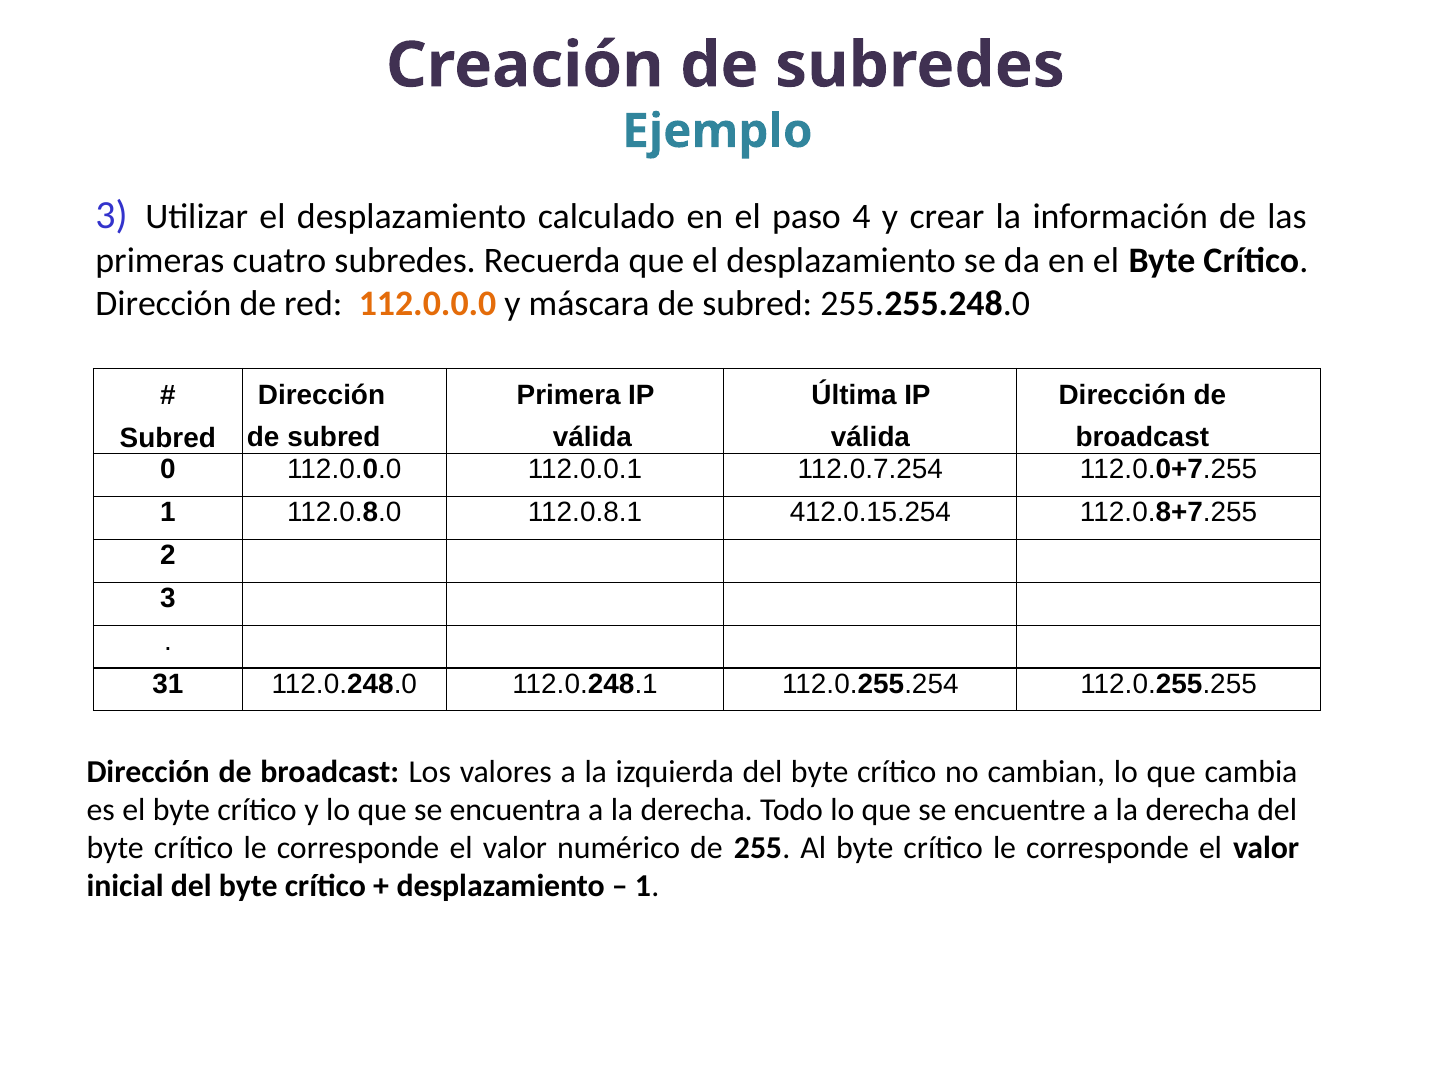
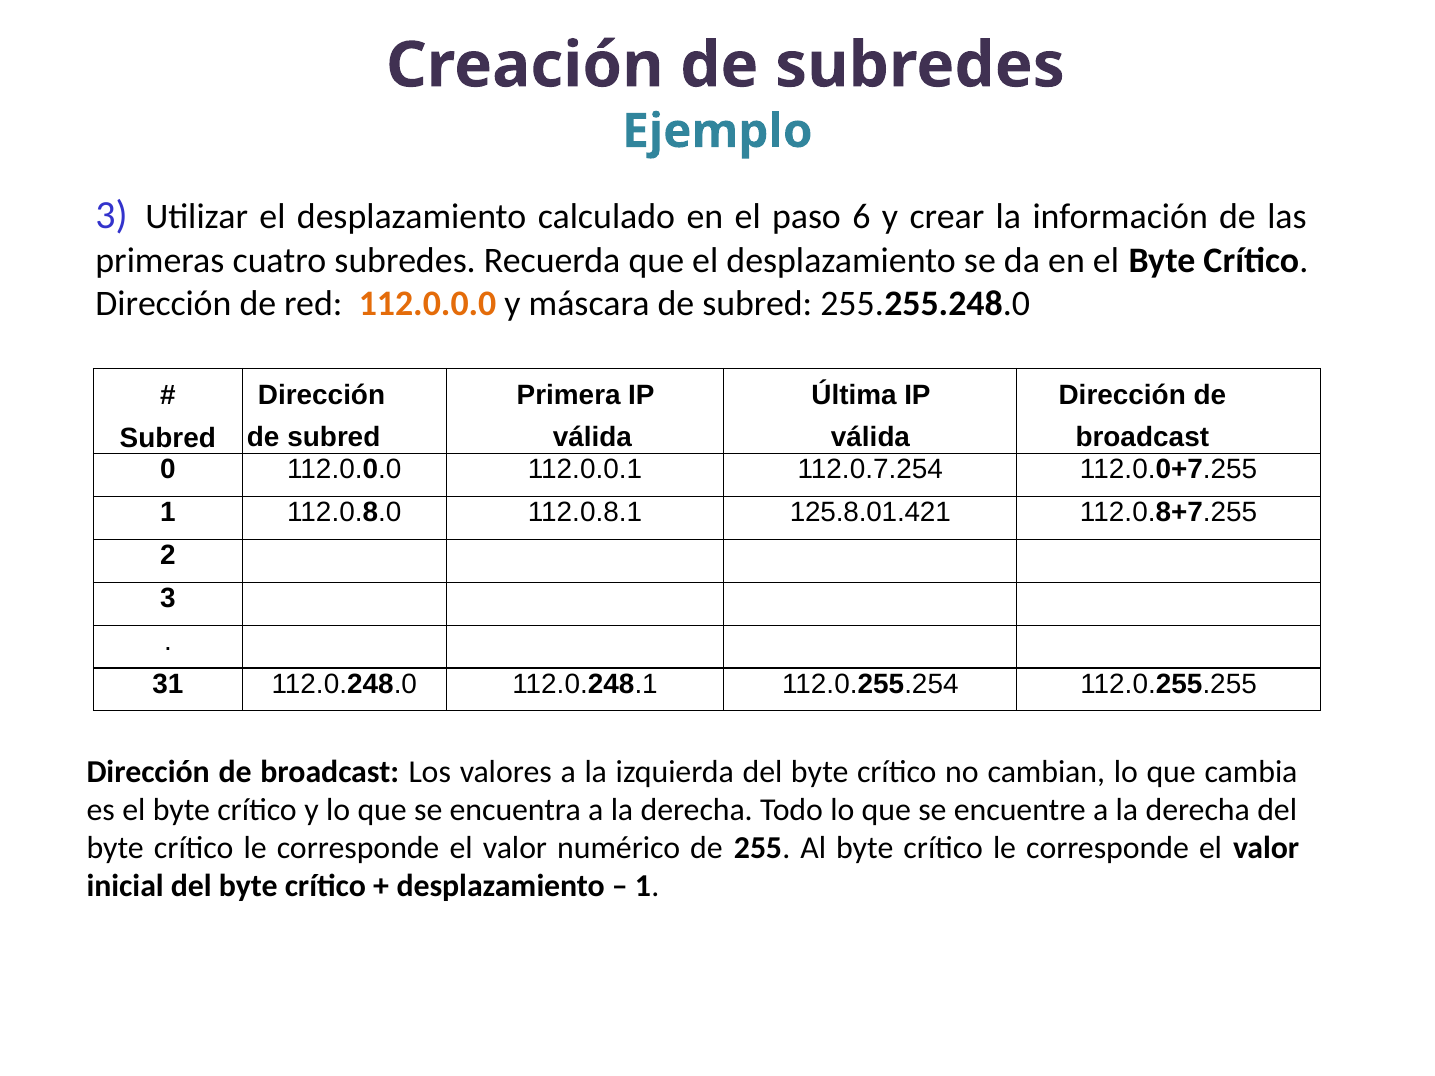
4: 4 -> 6 (861, 217)
412.0.15.254: 412.0.15.254 -> 125.8.01.421 (870, 512)
